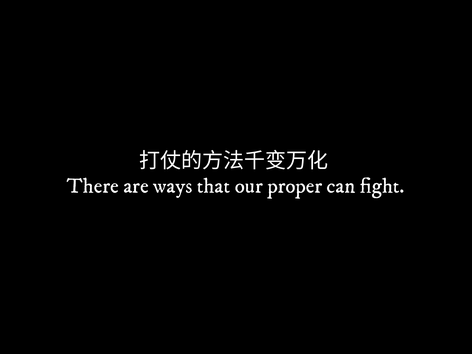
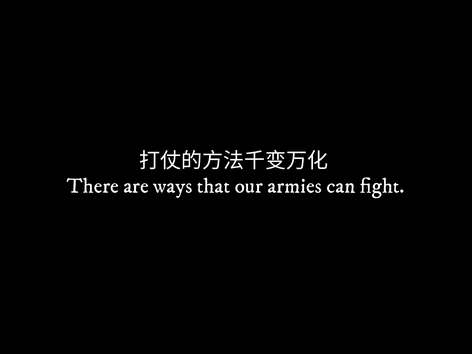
proper: proper -> armies (295, 186)
